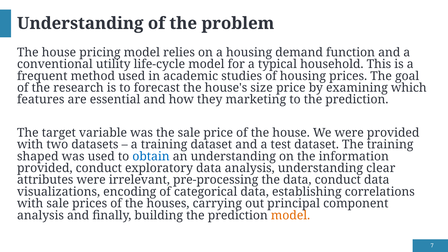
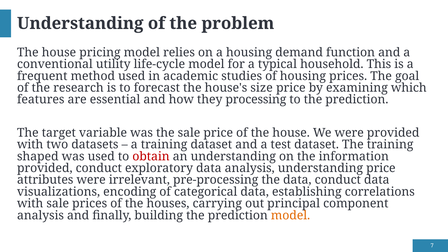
marketing: marketing -> processing (256, 100)
obtain colour: blue -> red (151, 156)
understanding clear: clear -> price (381, 168)
